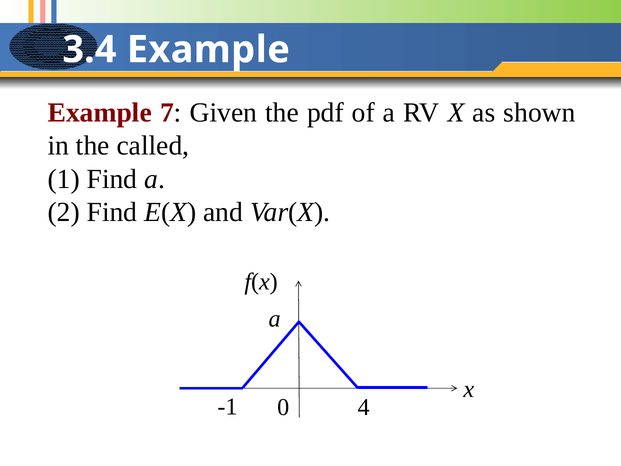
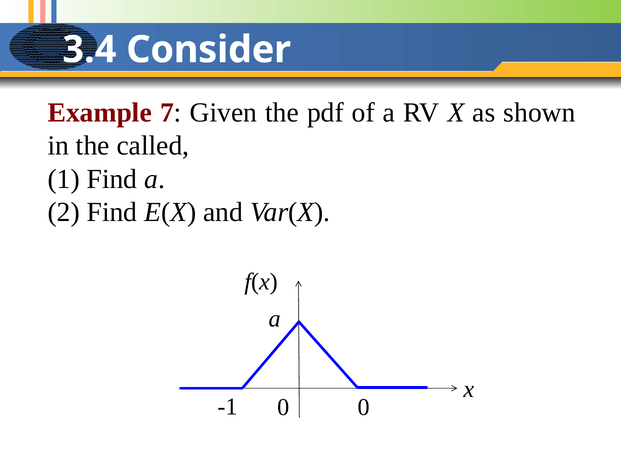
3.4 Example: Example -> Consider (209, 50)
0 4: 4 -> 0 (364, 407)
